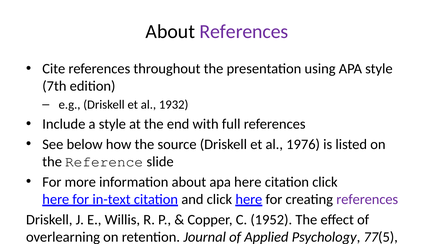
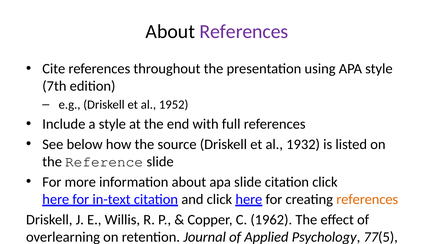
1932: 1932 -> 1952 (174, 105)
1976: 1976 -> 1932 (303, 144)
apa here: here -> slide (248, 182)
references colour: purple -> orange (367, 199)
1952: 1952 -> 1962 (271, 220)
